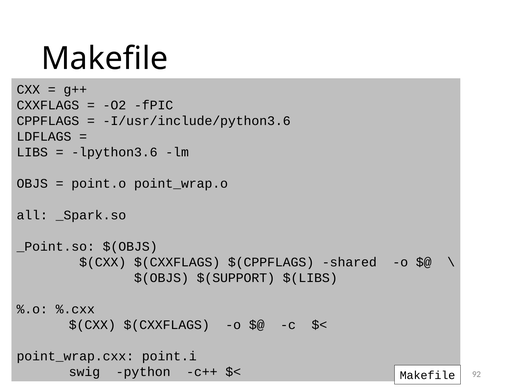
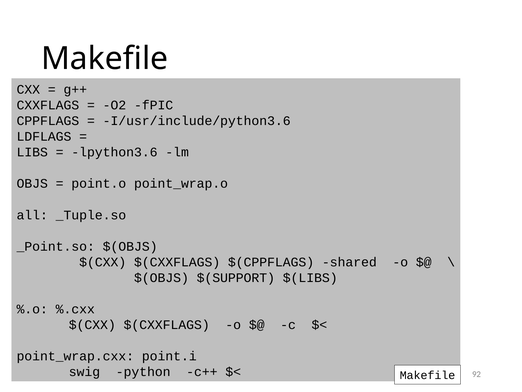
_Spark.so: _Spark.so -> _Tuple.so (91, 215)
